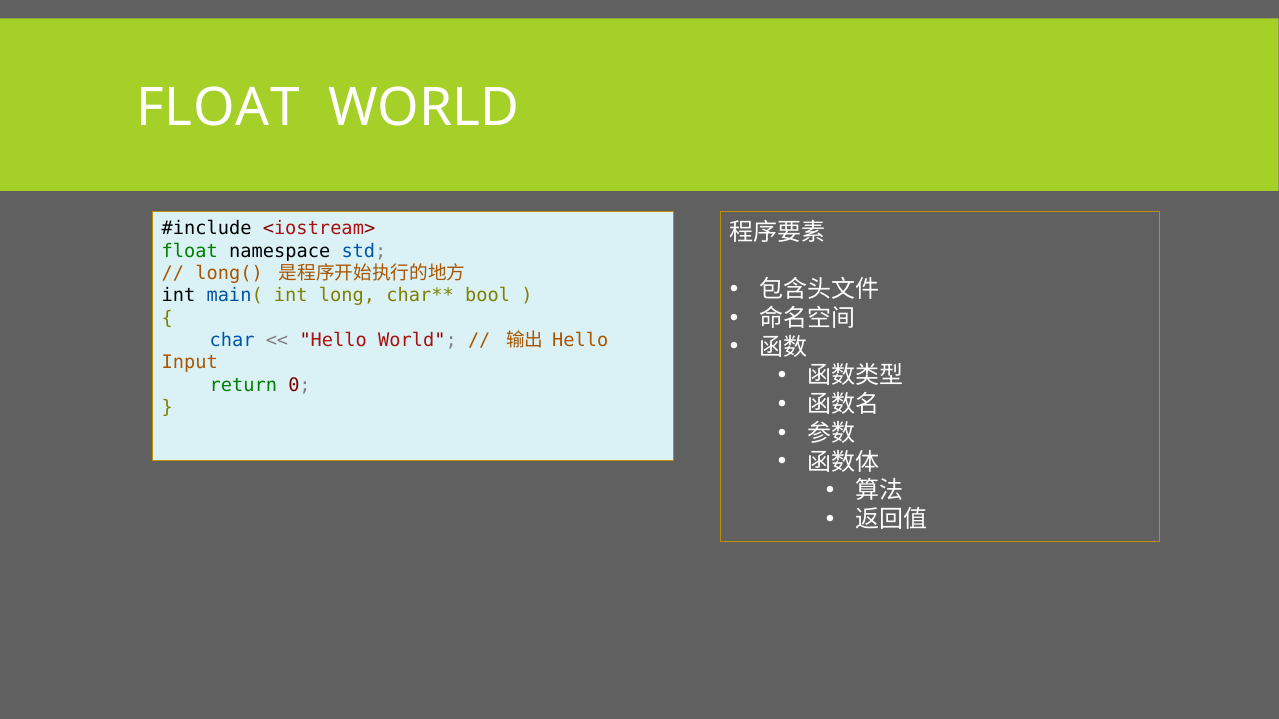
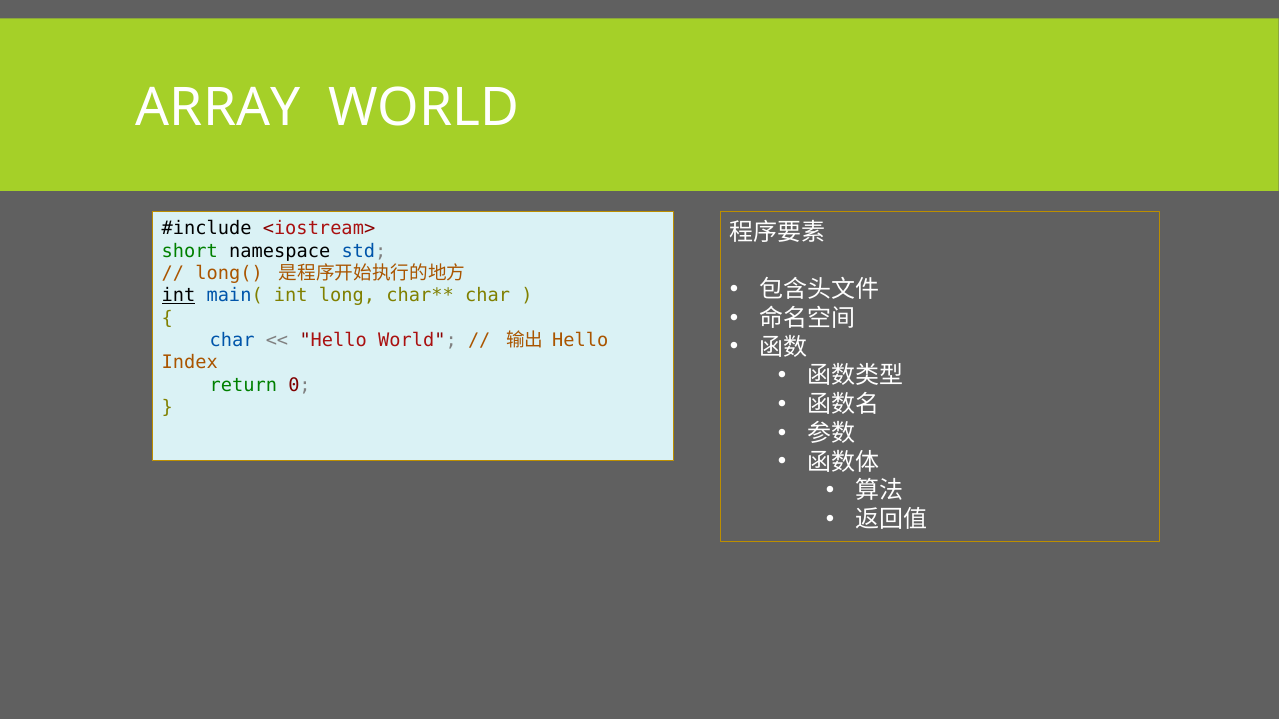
FLOAT: FLOAT -> ARRAY (218, 108)
float: float -> short (190, 251)
int underline: none -> present (178, 296)
bool: bool -> char (488, 296)
Input: Input -> Index (190, 363)
